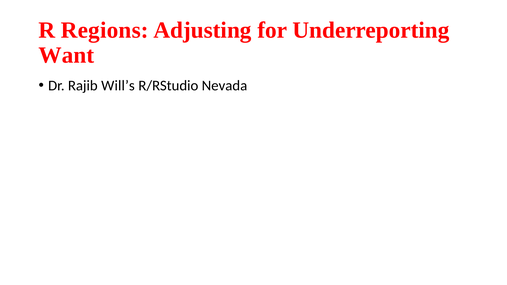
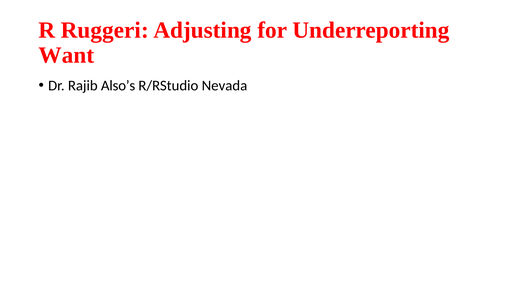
Regions: Regions -> Ruggeri (105, 30)
Will’s: Will’s -> Also’s (118, 86)
